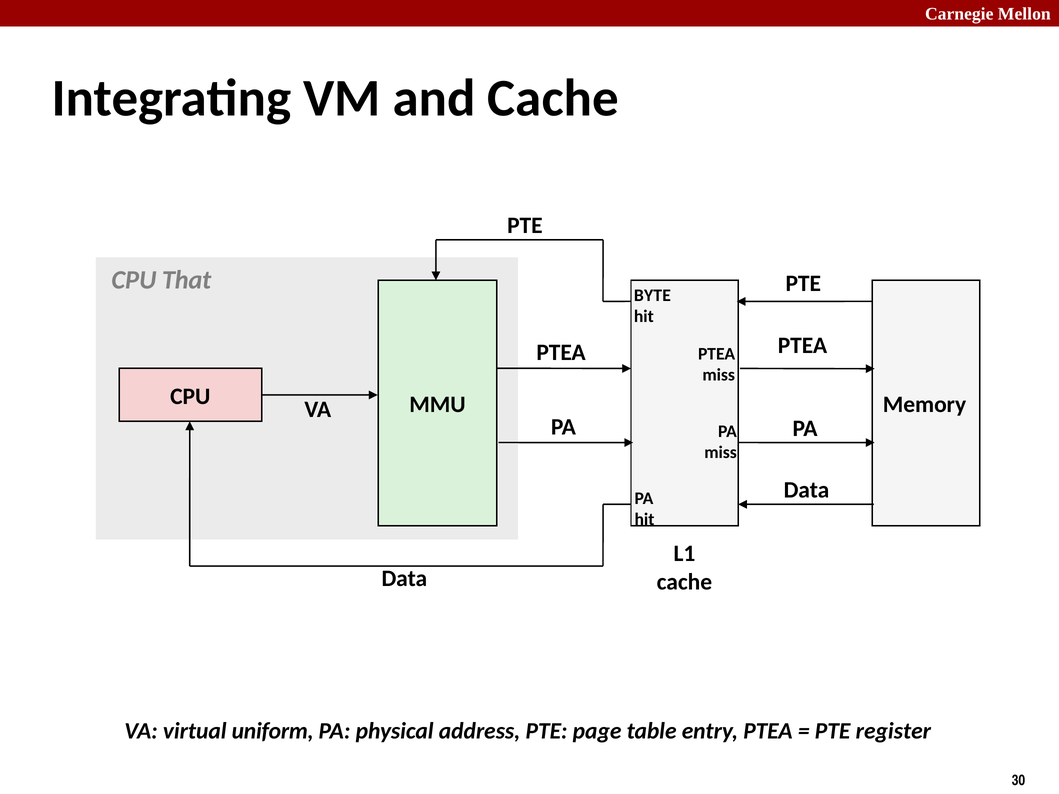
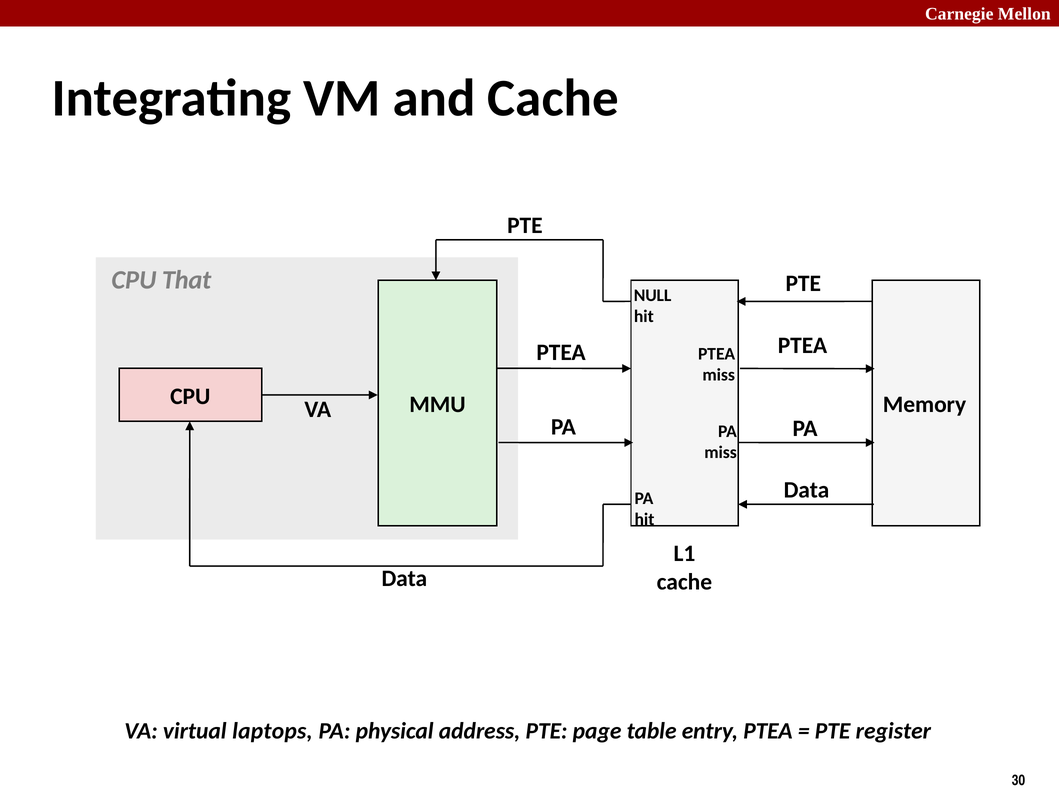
BYTE: BYTE -> NULL (653, 296)
uniform: uniform -> laptops (272, 731)
